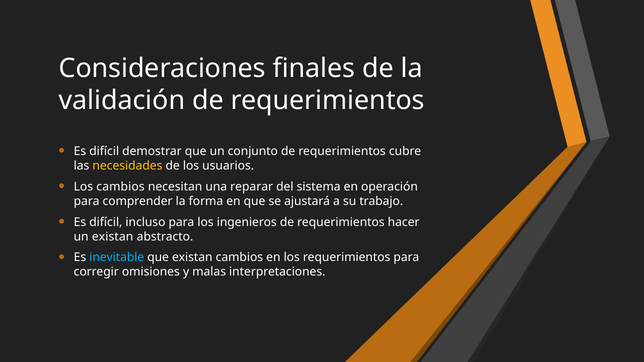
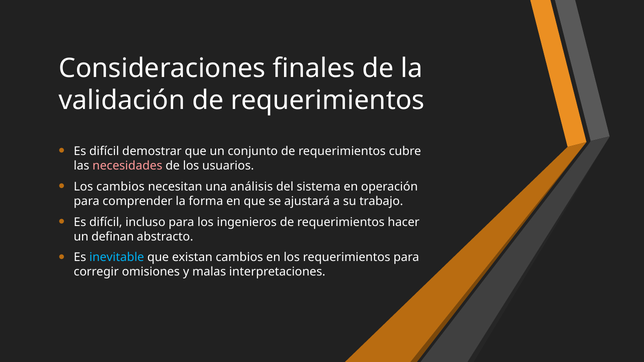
necesidades colour: yellow -> pink (127, 166)
reparar: reparar -> análisis (252, 187)
un existan: existan -> definan (113, 237)
